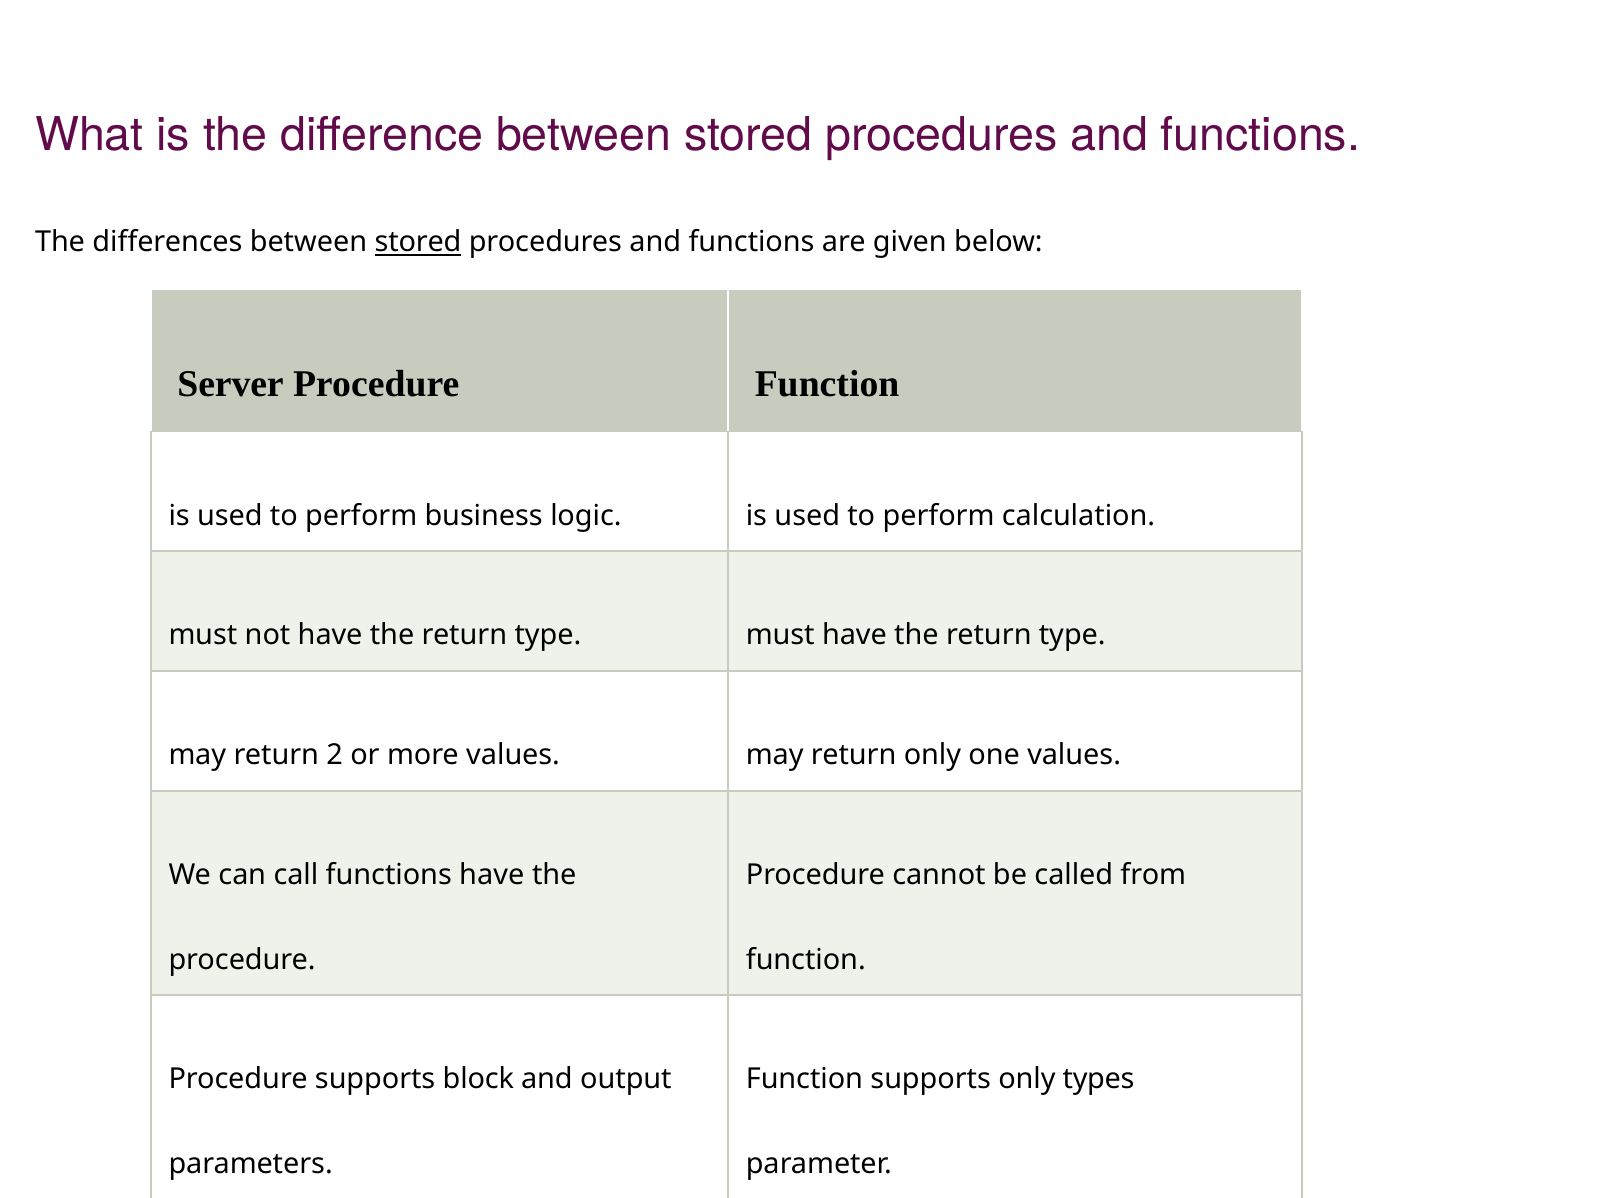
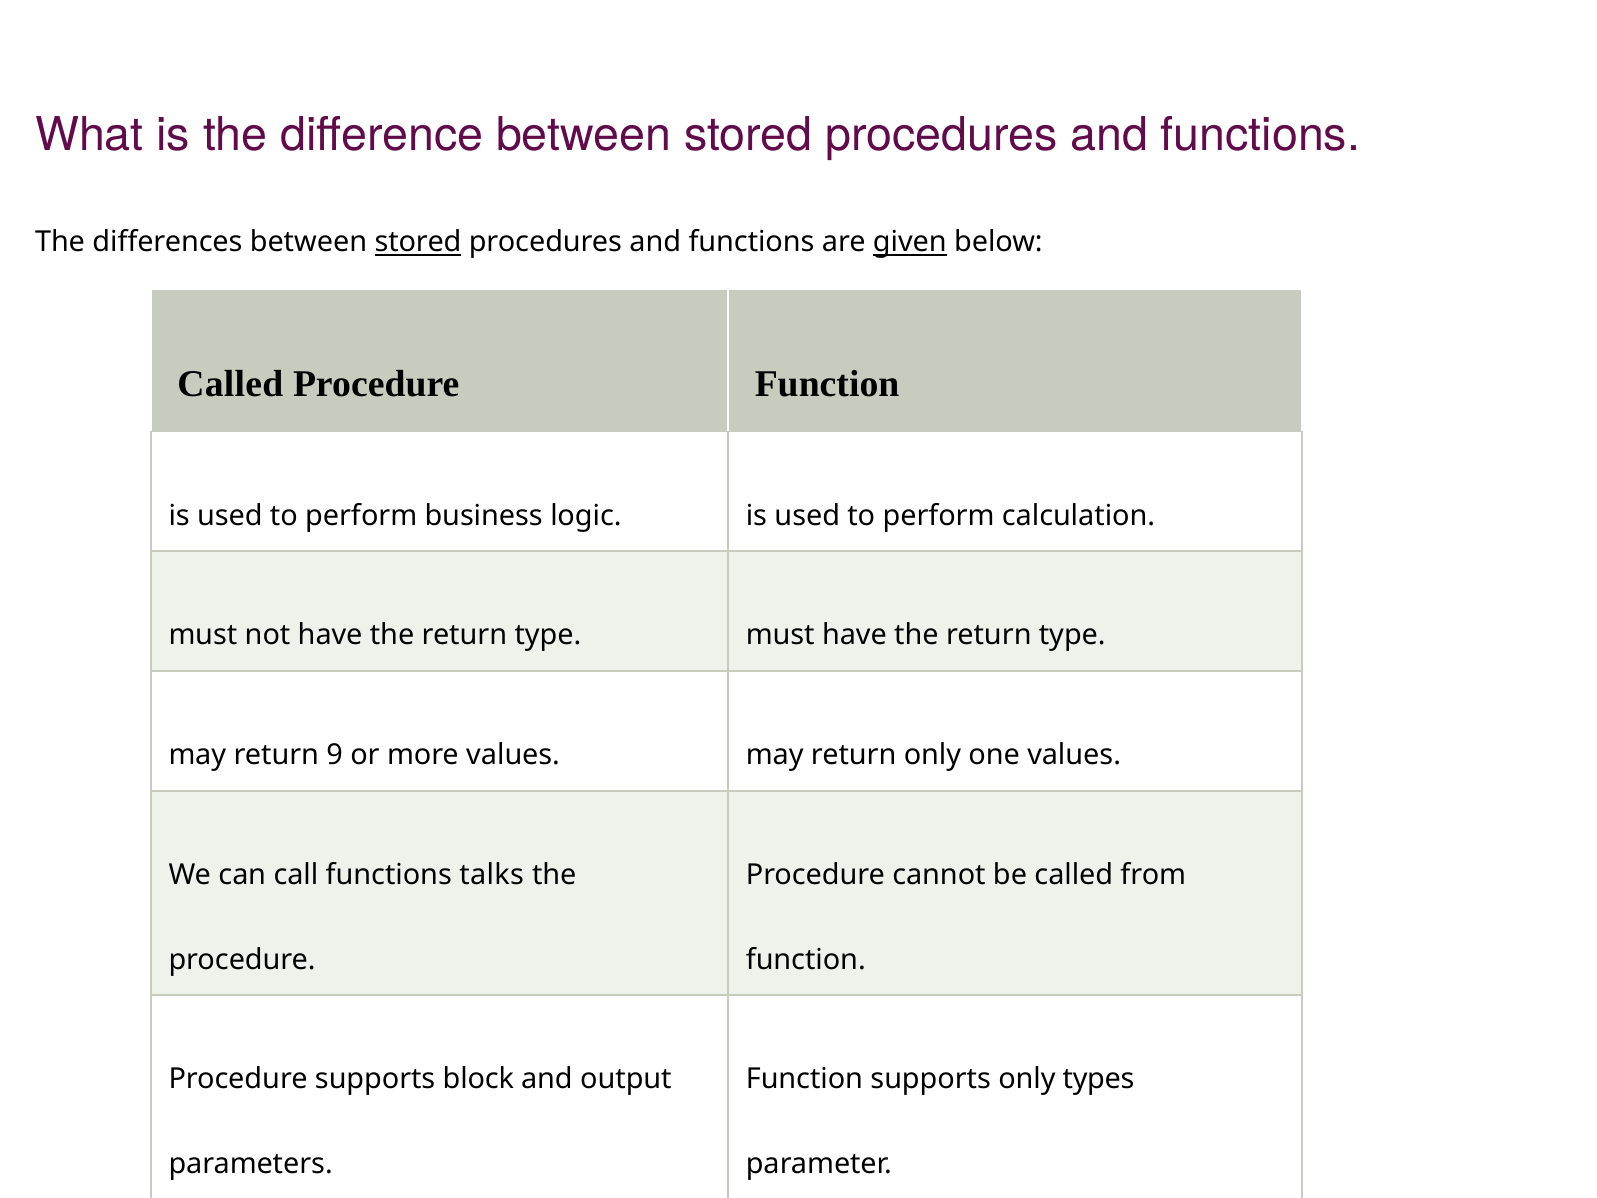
given underline: none -> present (910, 242)
Server: Server -> Called (230, 384)
2: 2 -> 9 (335, 755)
functions have: have -> talks (492, 875)
